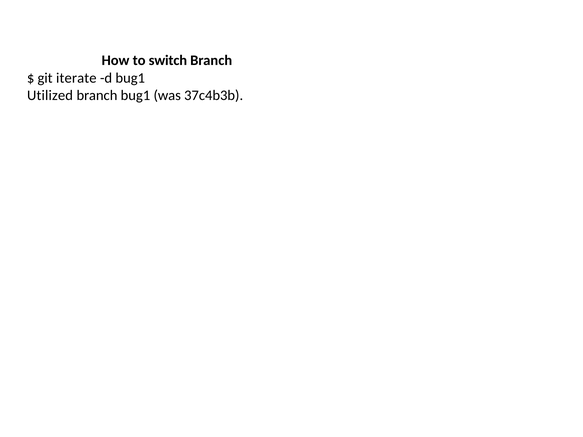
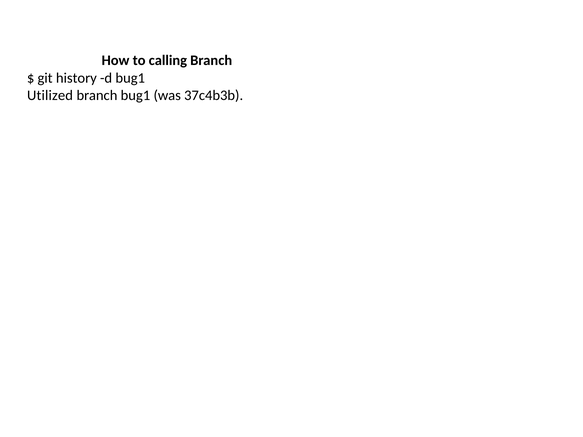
switch: switch -> calling (168, 60)
iterate: iterate -> history (76, 78)
